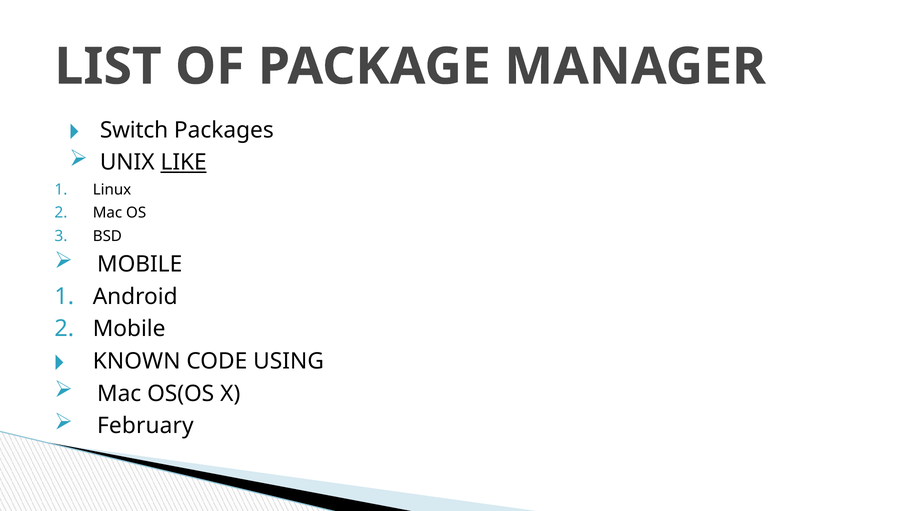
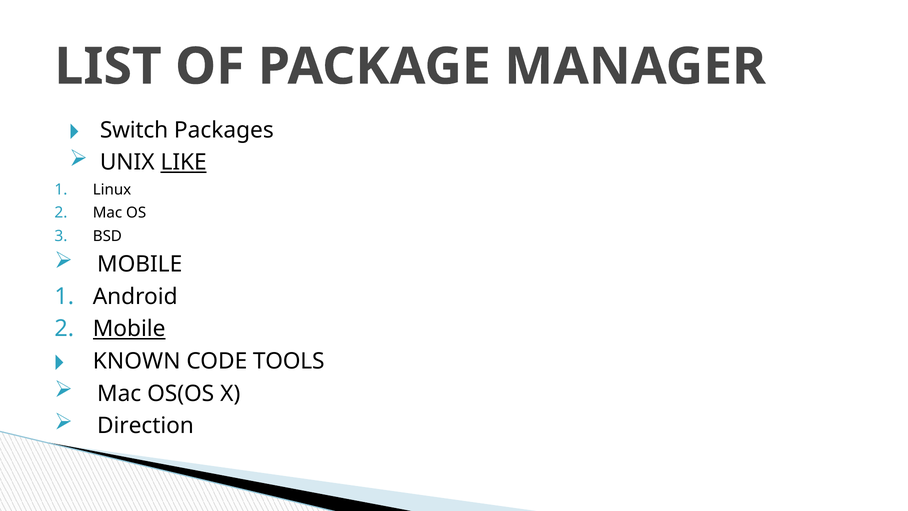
Mobile underline: none -> present (129, 329)
USING: USING -> TOOLS (289, 361)
February: February -> Direction (145, 426)
